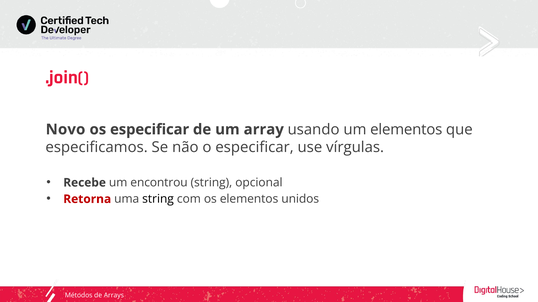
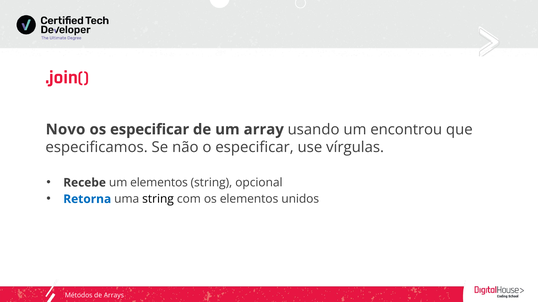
um elementos: elementos -> encontrou (406, 130)
um encontrou: encontrou -> elementos (159, 183)
Retorna colour: red -> blue (87, 199)
